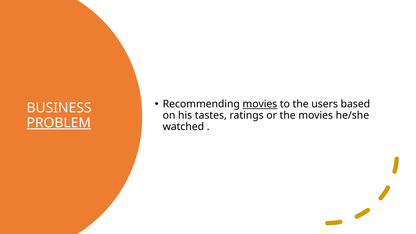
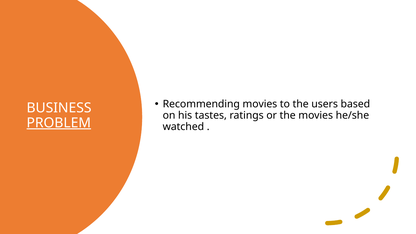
movies underline: present -> none (260, 104)
